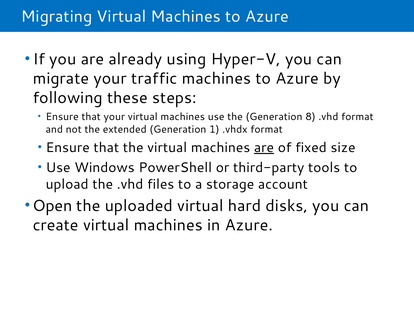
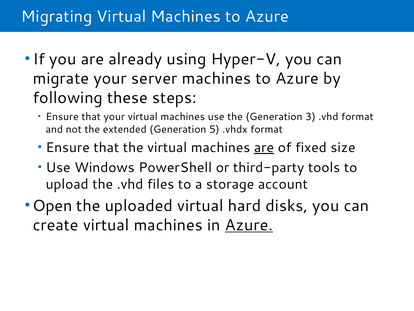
traffic: traffic -> server (154, 78)
8: 8 -> 3 (310, 117)
1: 1 -> 5 (214, 129)
Azure underline: none -> present (249, 225)
